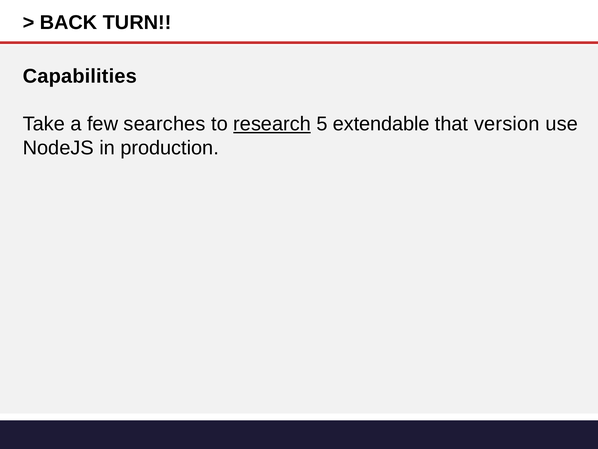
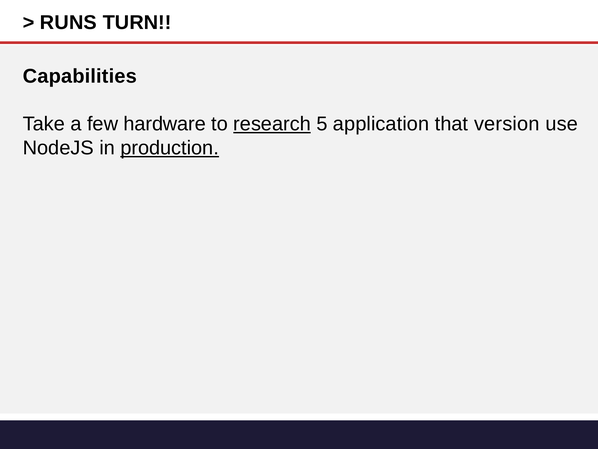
BACK: BACK -> RUNS (68, 23)
searches: searches -> hardware (165, 124)
extendable: extendable -> application (381, 124)
production underline: none -> present (170, 148)
